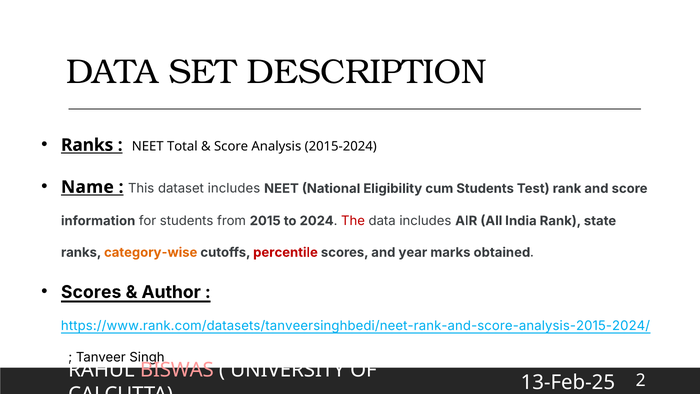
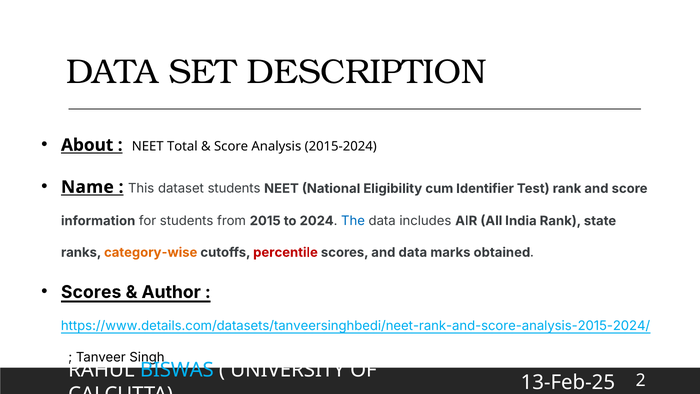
Ranks: Ranks -> About (87, 145)
dataset includes: includes -> students (234, 188)
cum Students: Students -> Identifier (485, 188)
The colour: red -> blue (353, 221)
and year: year -> data (413, 252)
https://www.rank.com/datasets/tanveersinghbedi/neet-rank-and-score-analysis-2015-2024/: https://www.rank.com/datasets/tanveersinghbedi/neet-rank-and-score-analysis-2015-2024/ -> https://www.details.com/datasets/tanveersinghbedi/neet-rank-and-score-analysis-2015-2024/ (356, 326)
BISWAS colour: pink -> light blue (177, 370)
